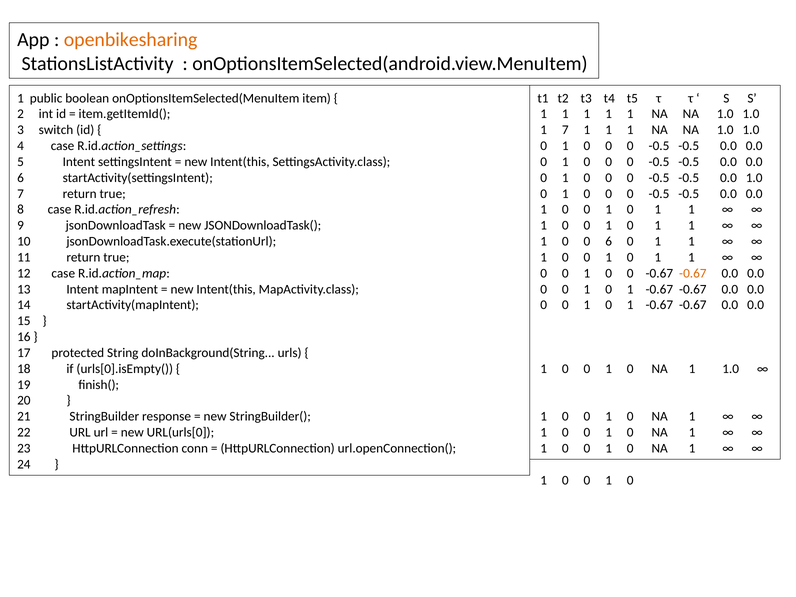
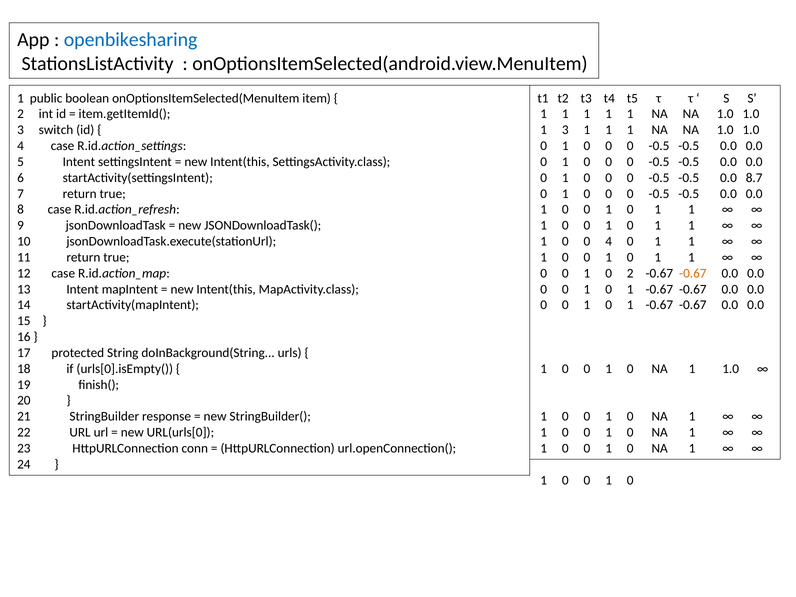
openbikesharing colour: orange -> blue (131, 40)
1 7: 7 -> 3 (565, 130)
0.0 1.0: 1.0 -> 8.7 (754, 178)
0 6: 6 -> 4 (609, 241)
0: 0 -> 2 (630, 273)
